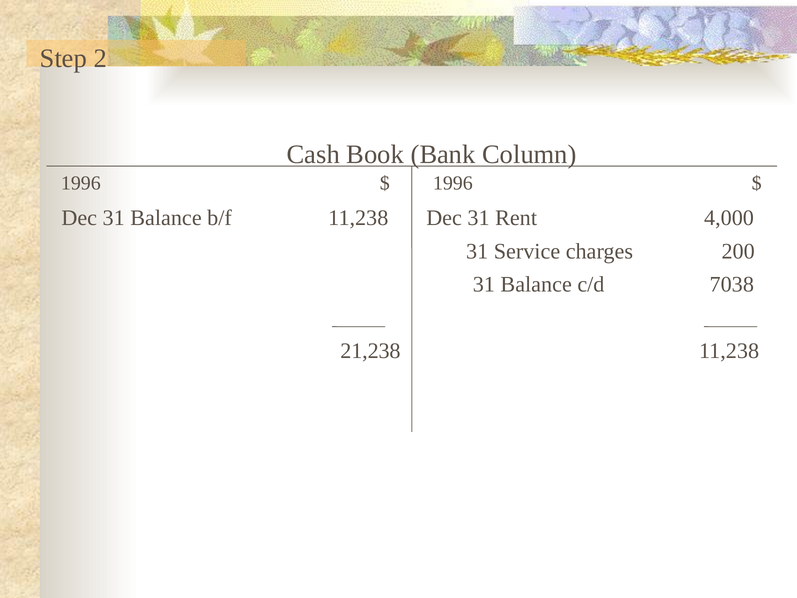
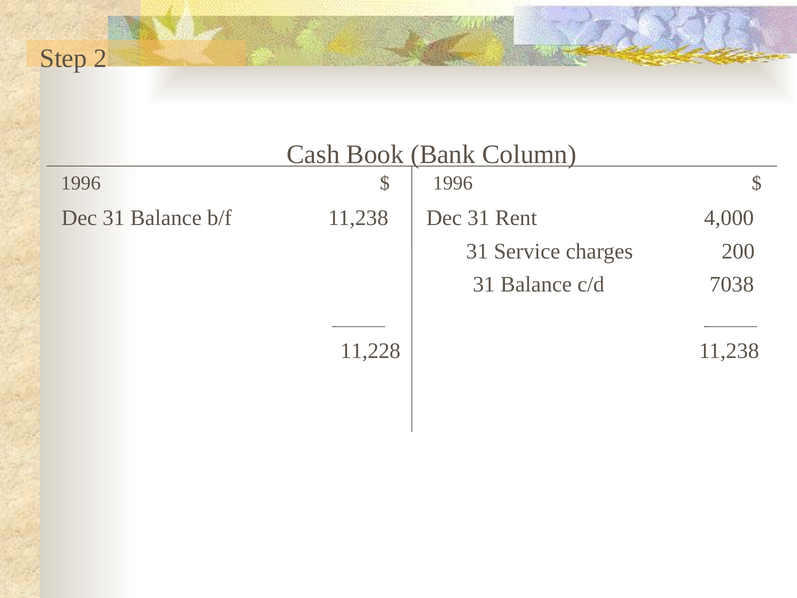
21,238: 21,238 -> 11,228 (370, 351)
